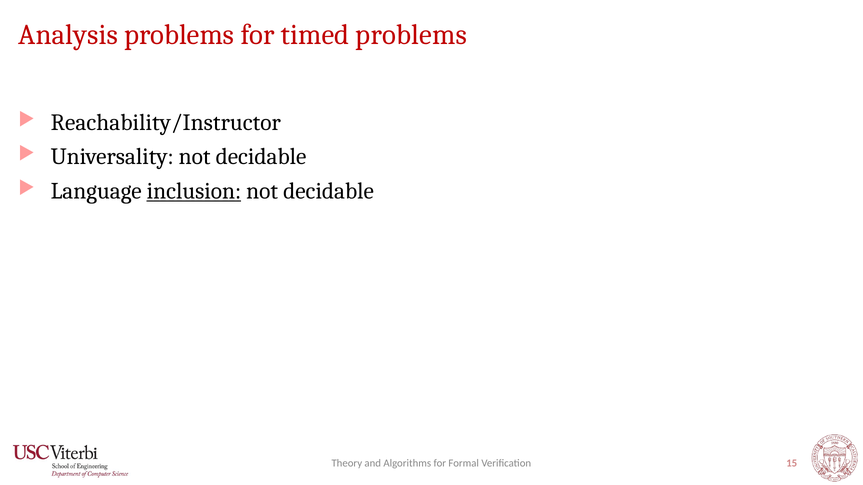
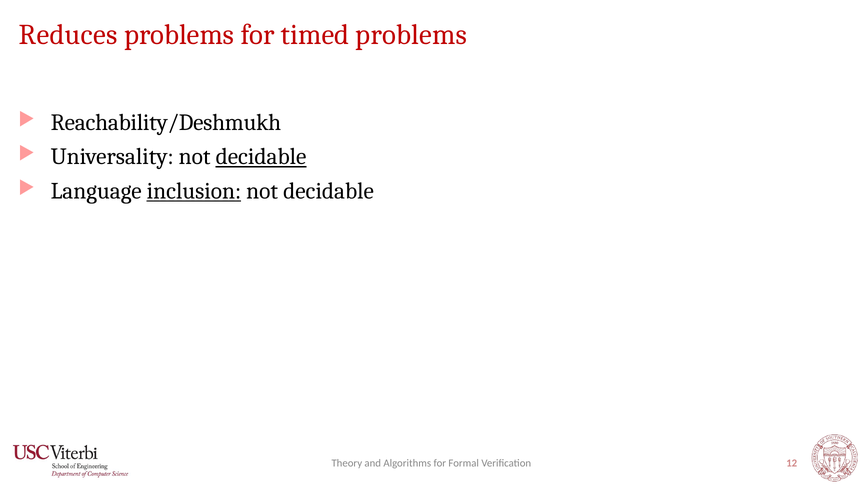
Analysis: Analysis -> Reduces (68, 35)
Reachability/Instructor: Reachability/Instructor -> Reachability/Deshmukh (166, 123)
decidable underline: none -> present (261, 157)
15: 15 -> 12 (792, 463)
